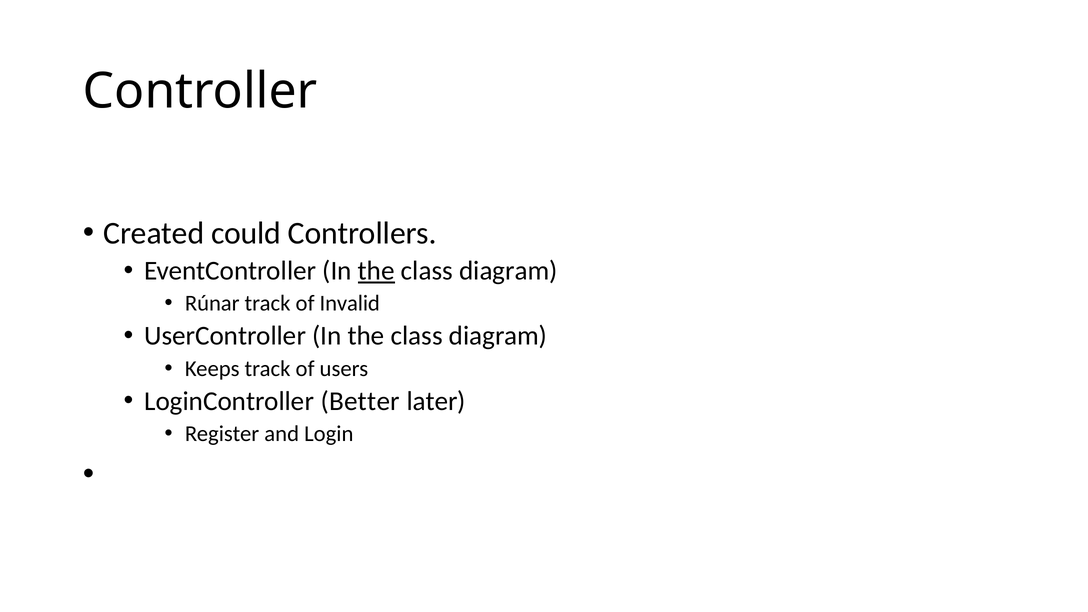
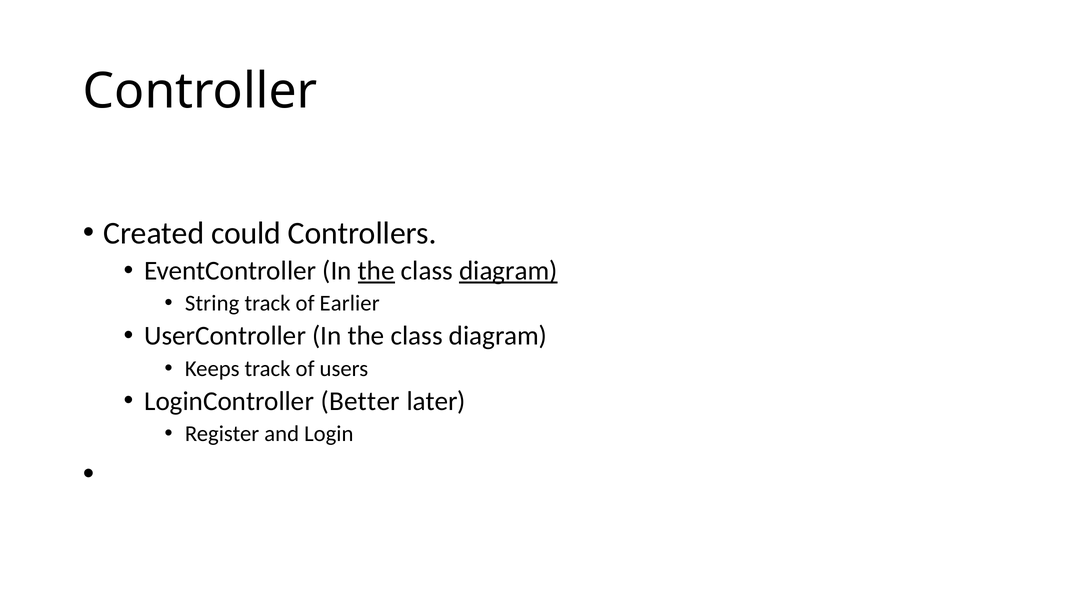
diagram underline: none -> present (508, 271)
Rúnar: Rúnar -> String (212, 303)
Invalid: Invalid -> Earlier (350, 303)
